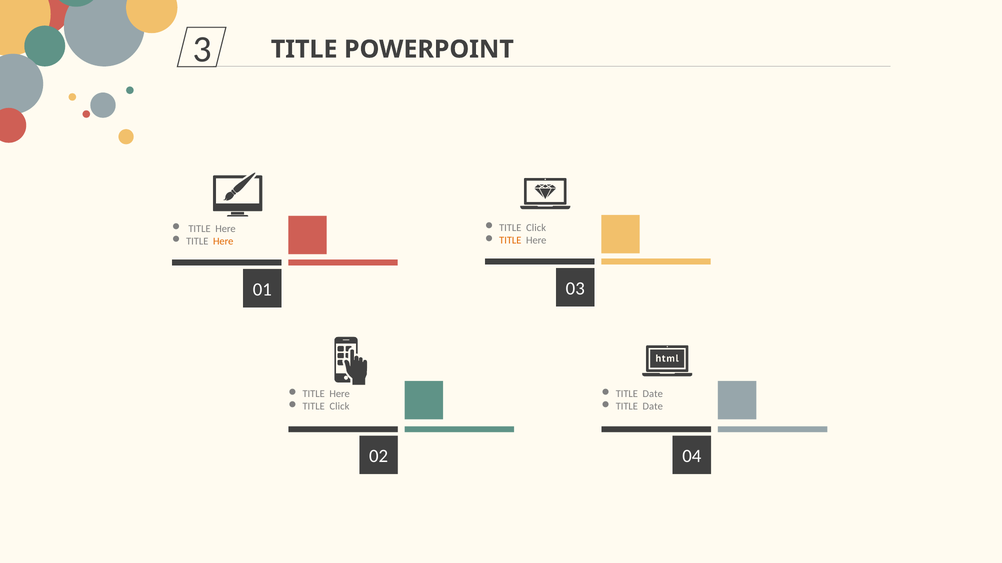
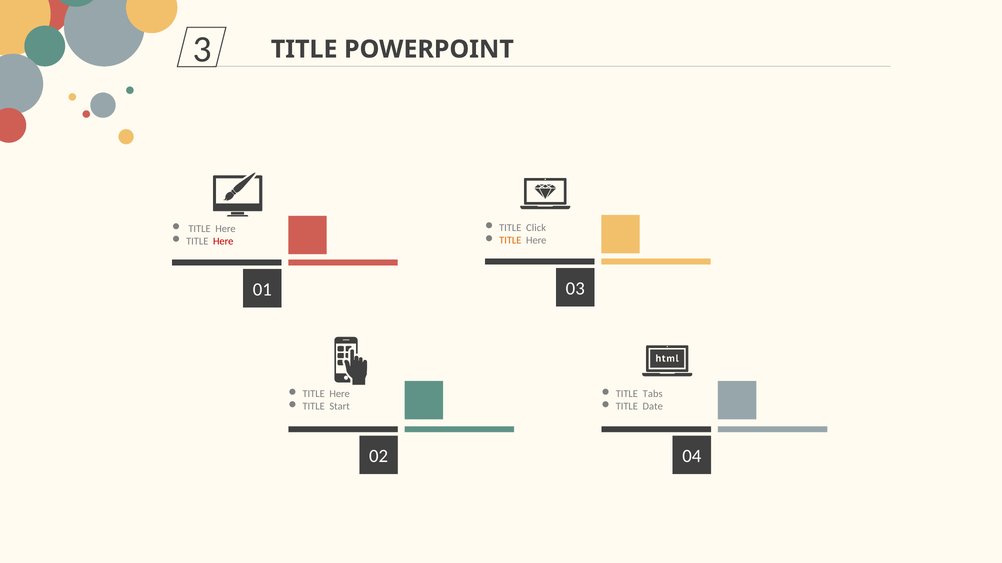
Here colour: orange -> red (223, 241)
Date: Date -> Tabs (653, 394)
Click: Click -> Start (340, 407)
